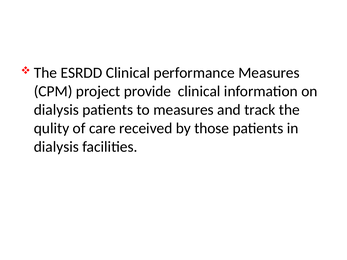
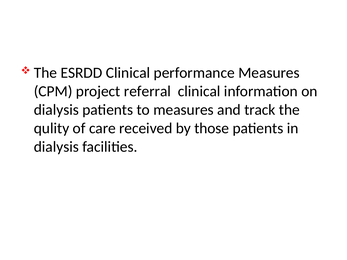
provide: provide -> referral (147, 91)
